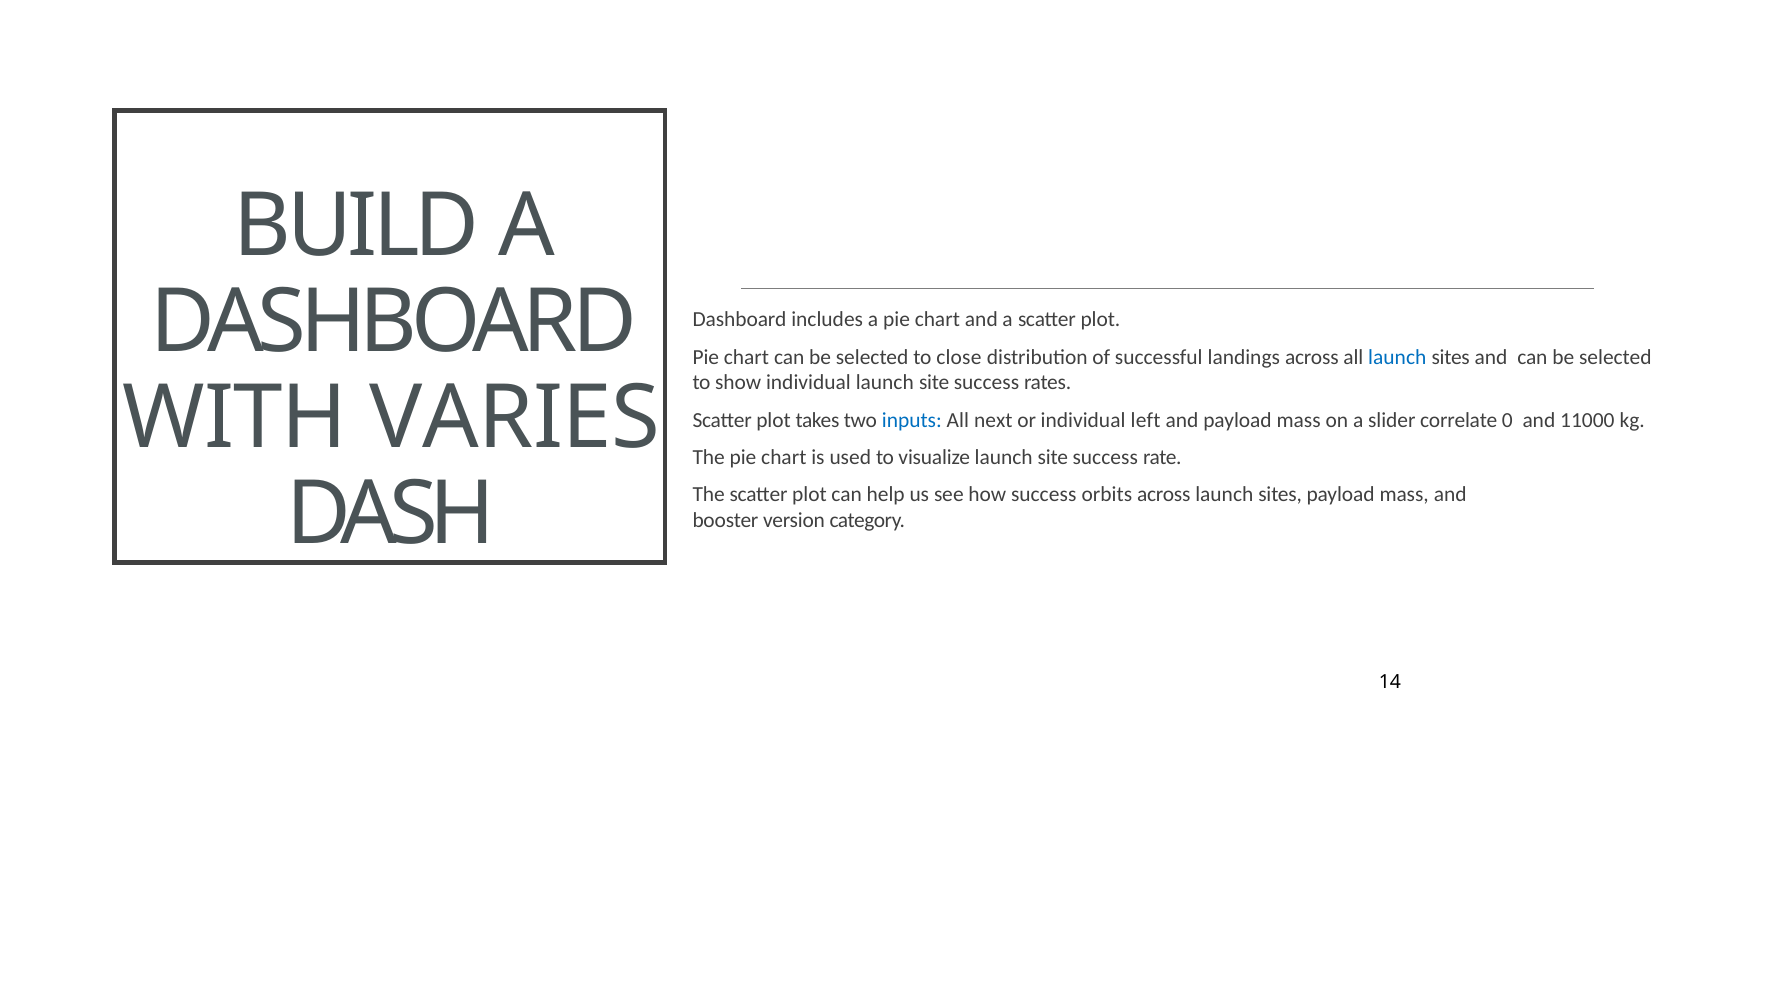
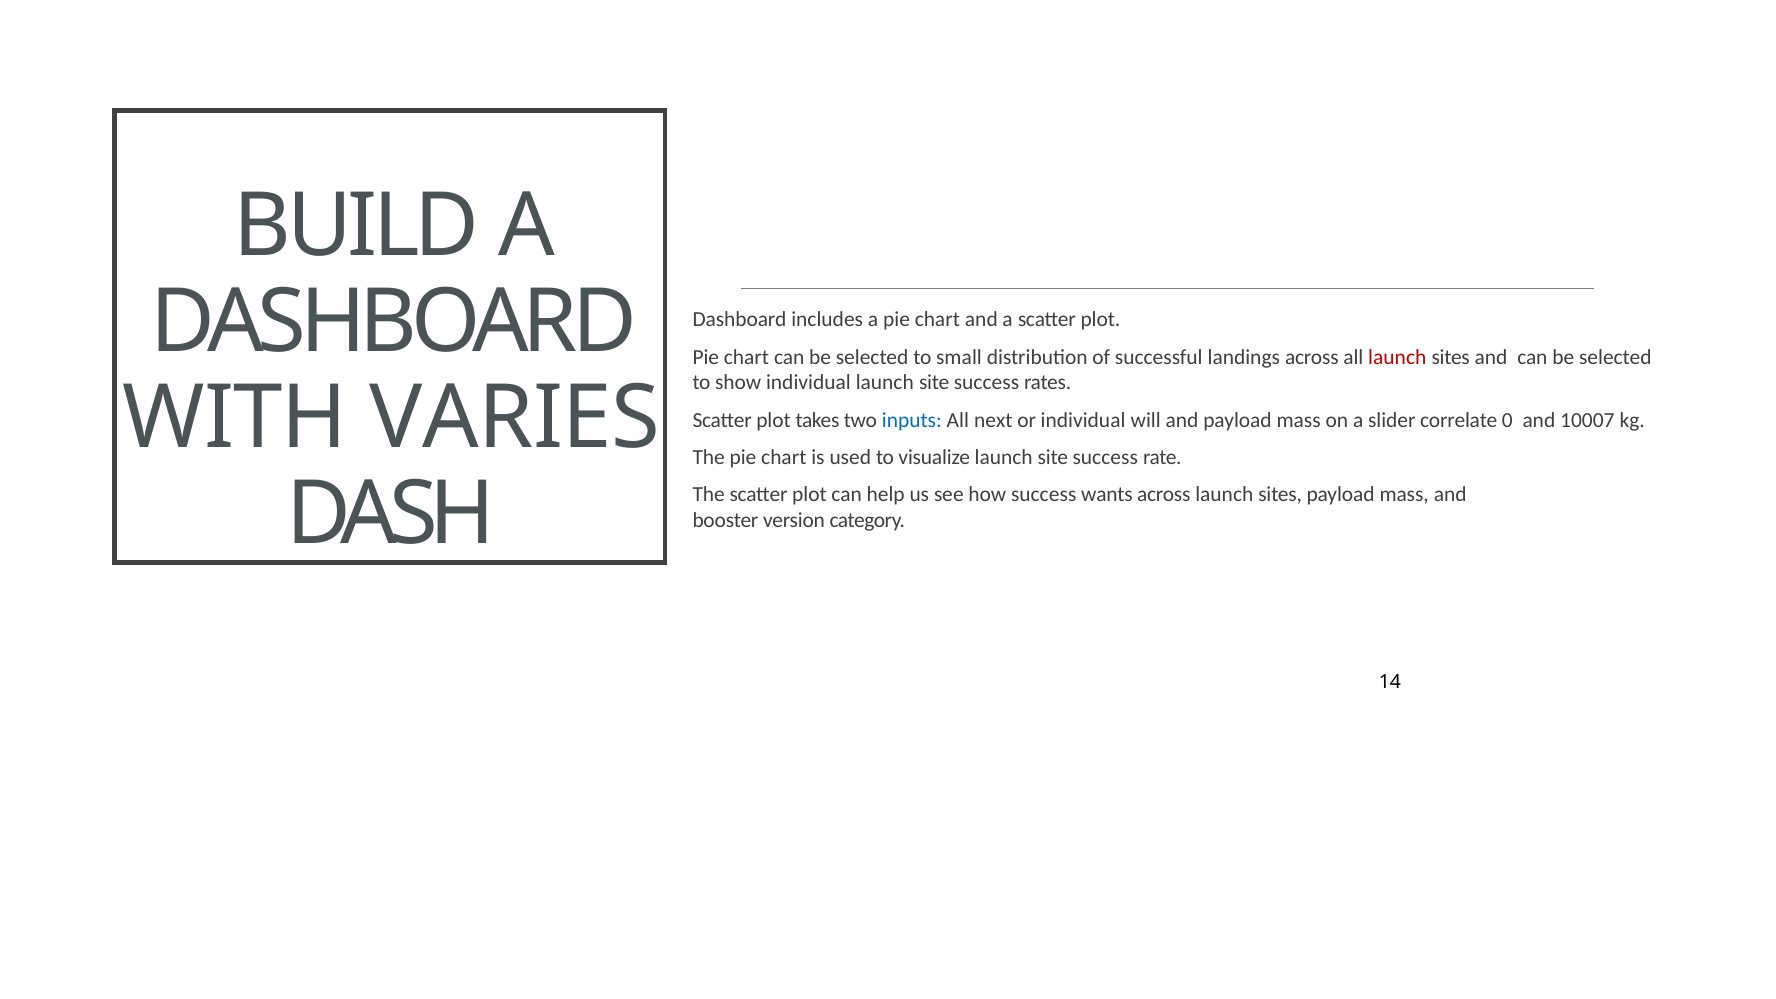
close: close -> small (959, 358)
launch colour: blue -> red (1397, 358)
left: left -> will (1146, 421)
11000: 11000 -> 10007 (1587, 421)
orbits: orbits -> wants (1107, 495)
